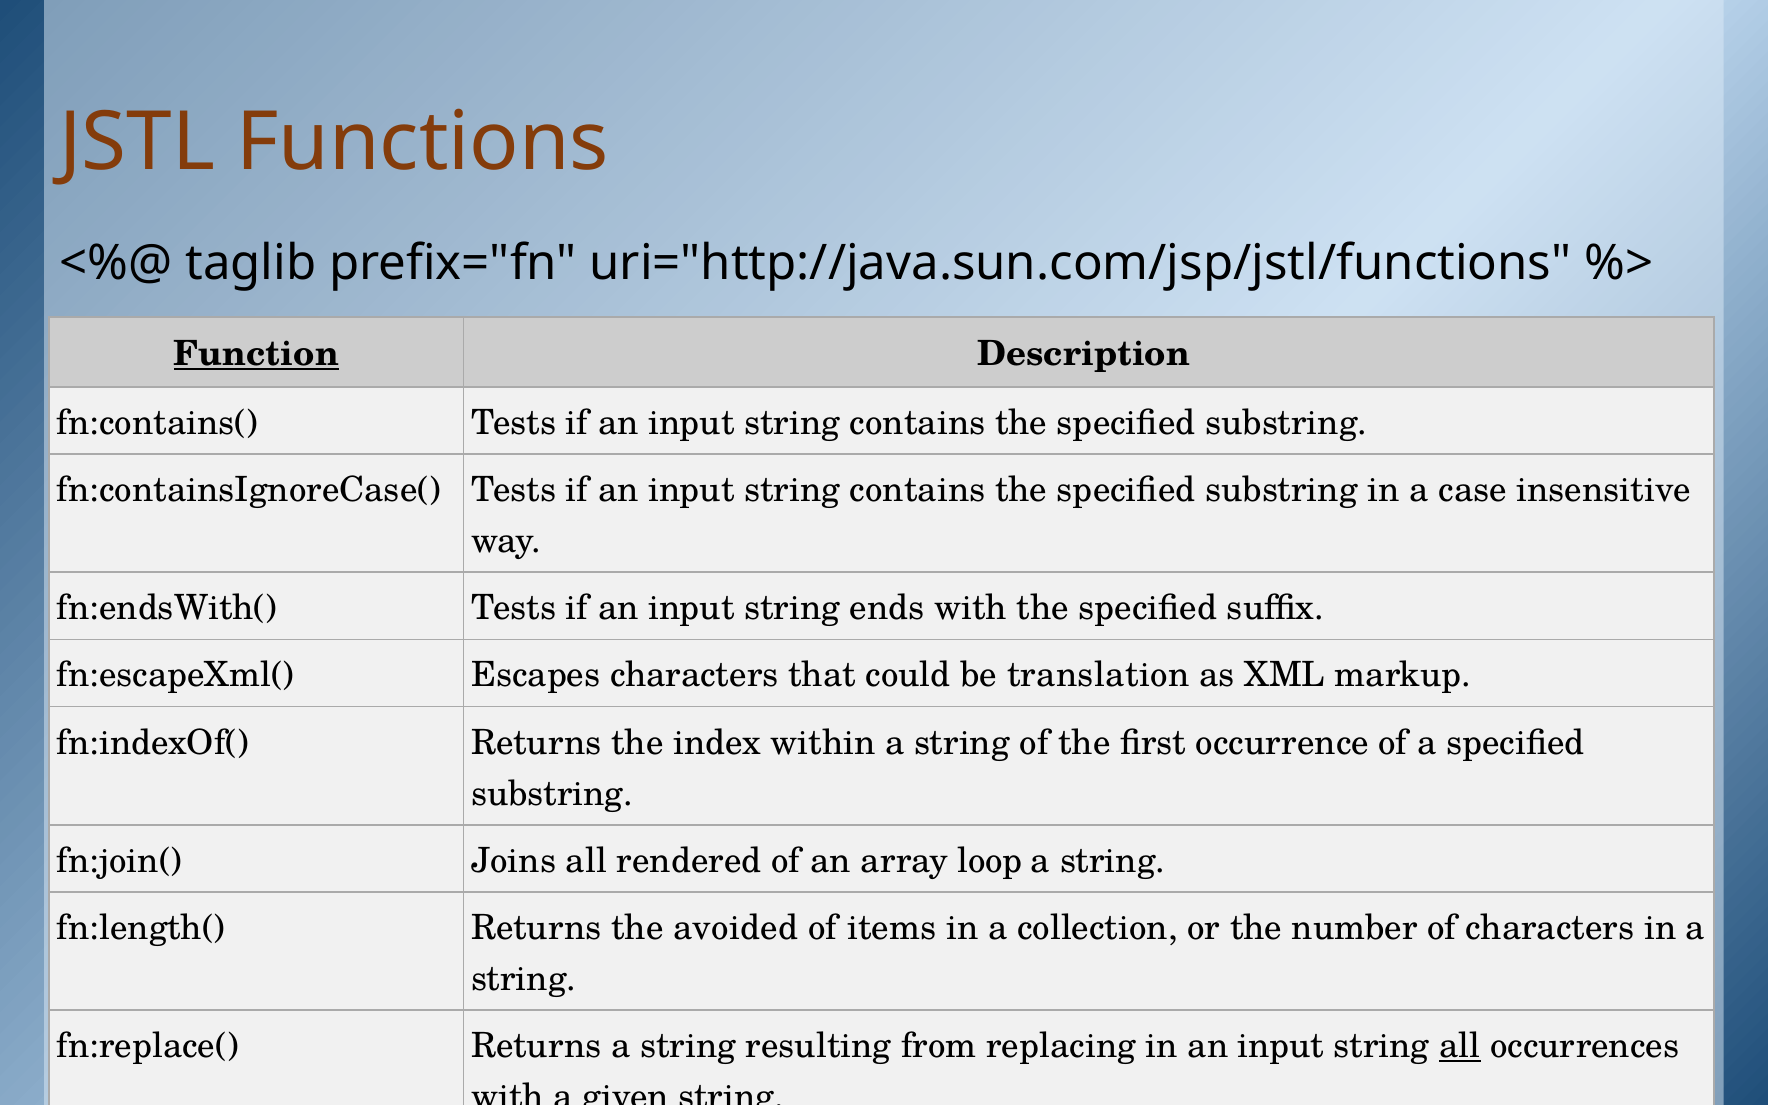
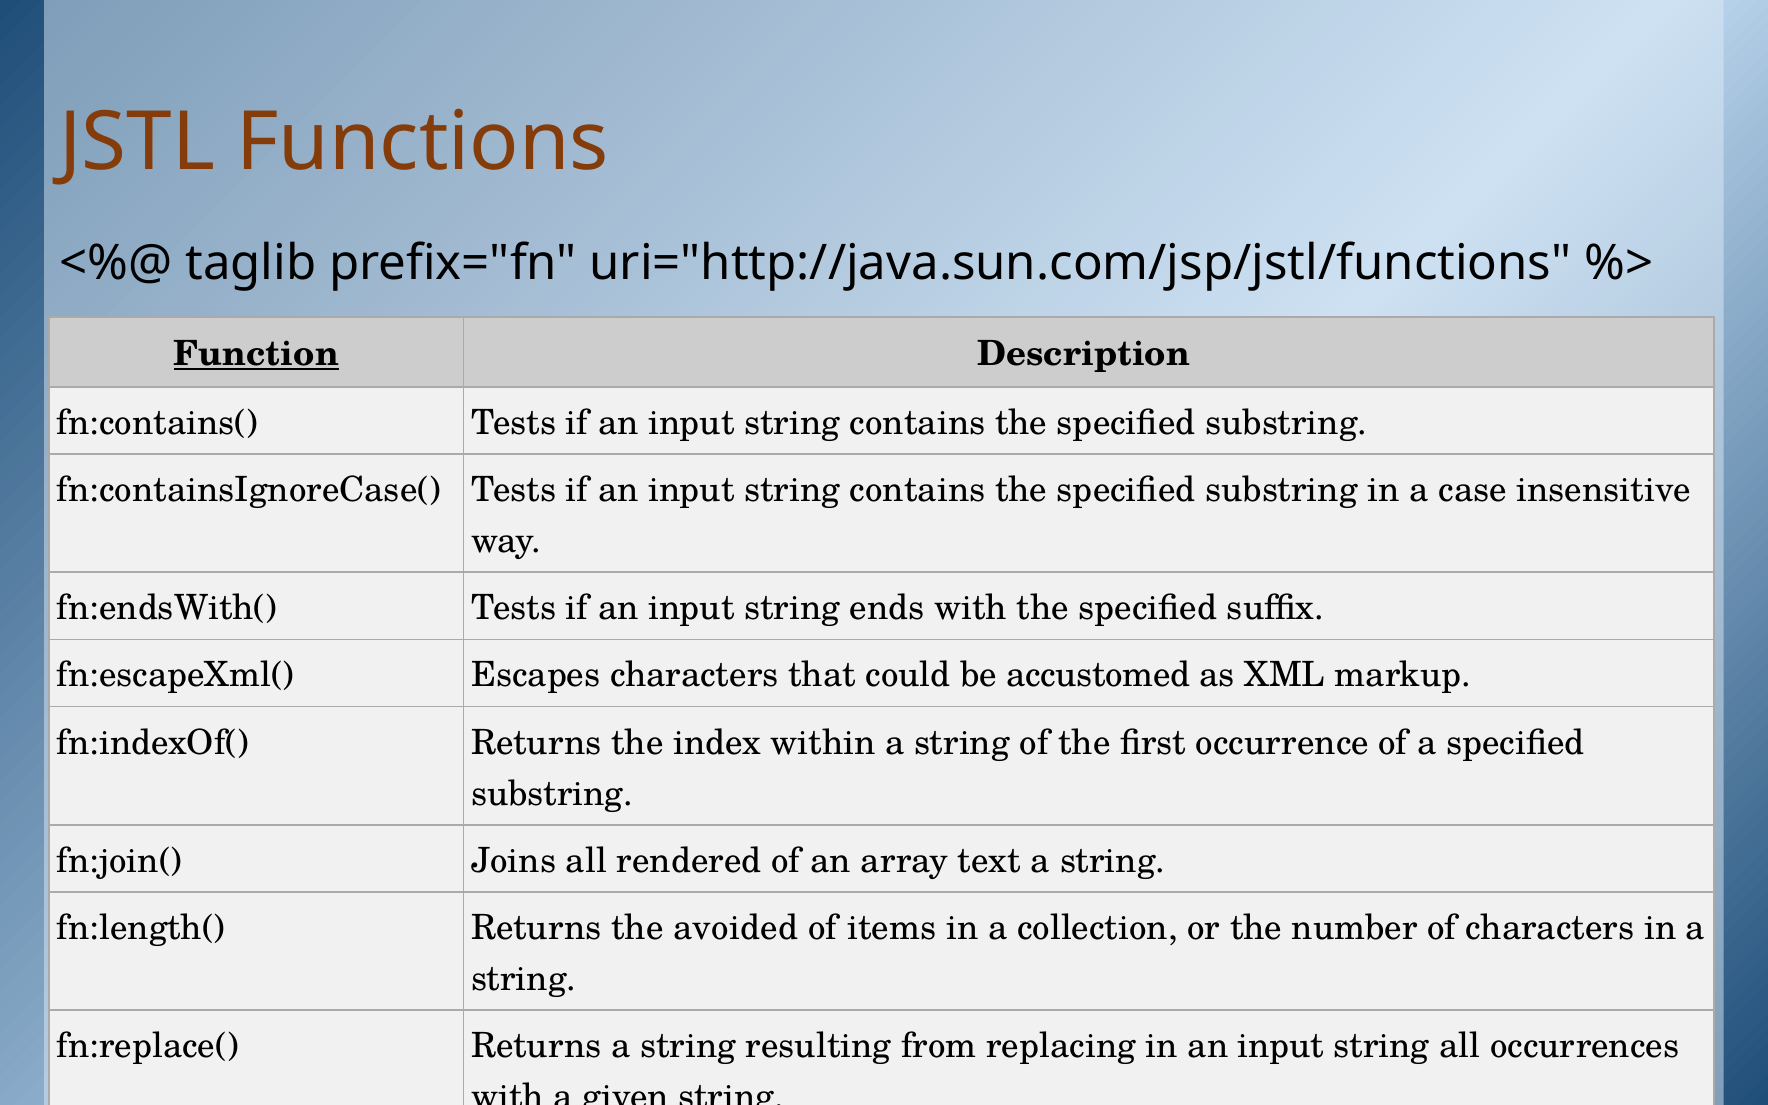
translation: translation -> accustomed (1099, 675)
loop: loop -> text (990, 861)
all underline: present -> none (1460, 1046)
